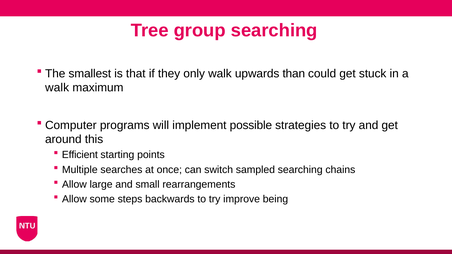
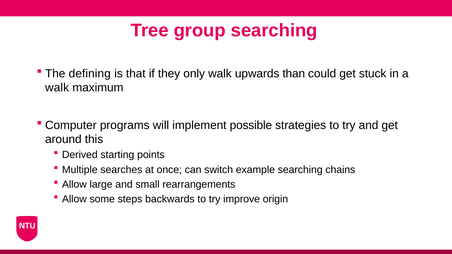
smallest: smallest -> defining (90, 74)
Efficient: Efficient -> Derived (80, 155)
sampled: sampled -> example (255, 170)
being: being -> origin (275, 199)
